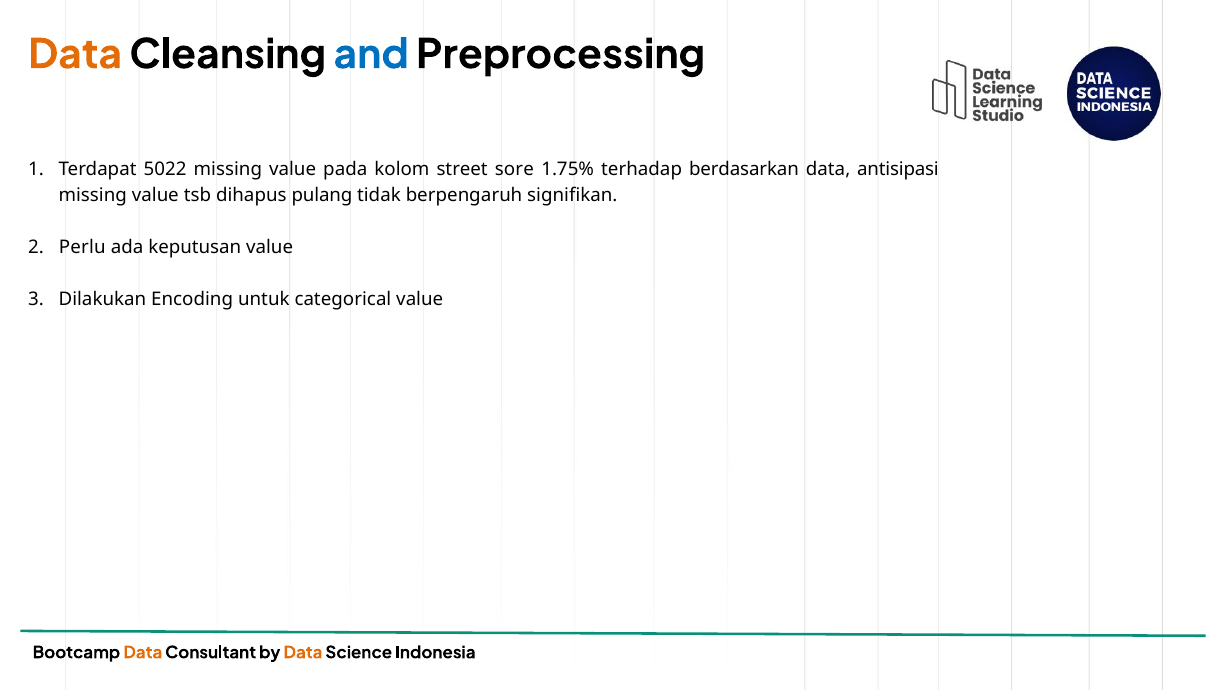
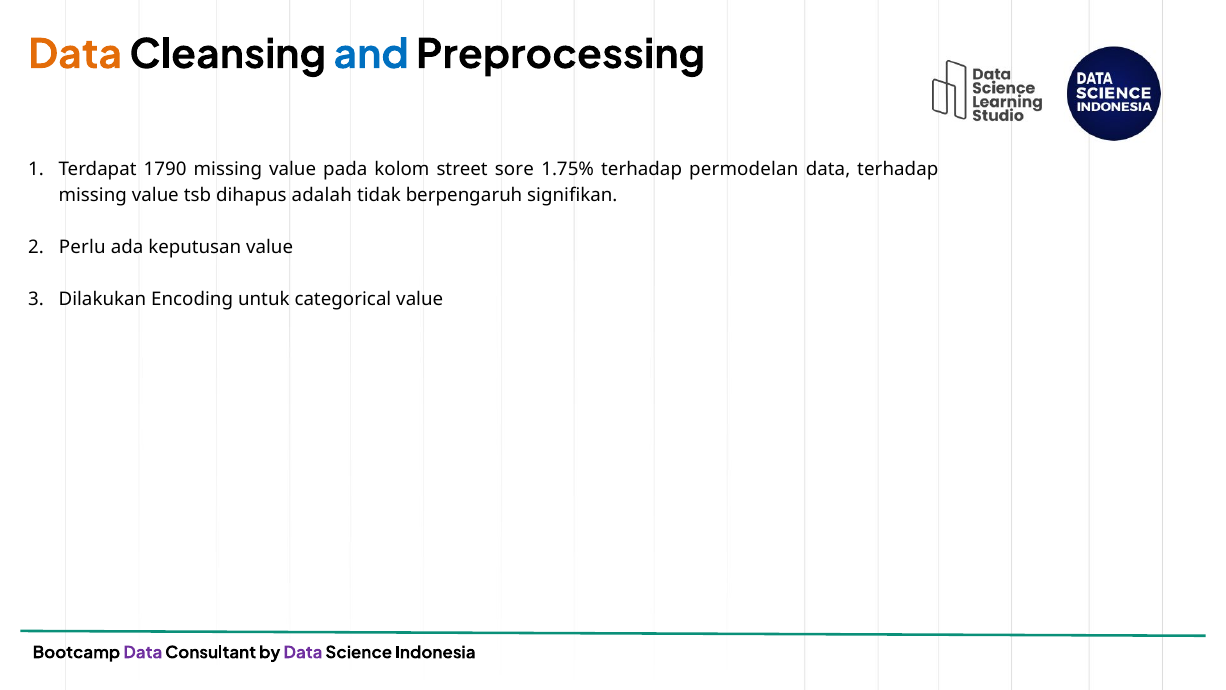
5022: 5022 -> 1790 (165, 170)
berdasarkan: berdasarkan -> permodelan (744, 170)
data antisipasi: antisipasi -> terhadap (898, 170)
pulang: pulang -> adalah (322, 196)
Data colour: orange -> purple (143, 652)
Data colour: orange -> purple (303, 652)
